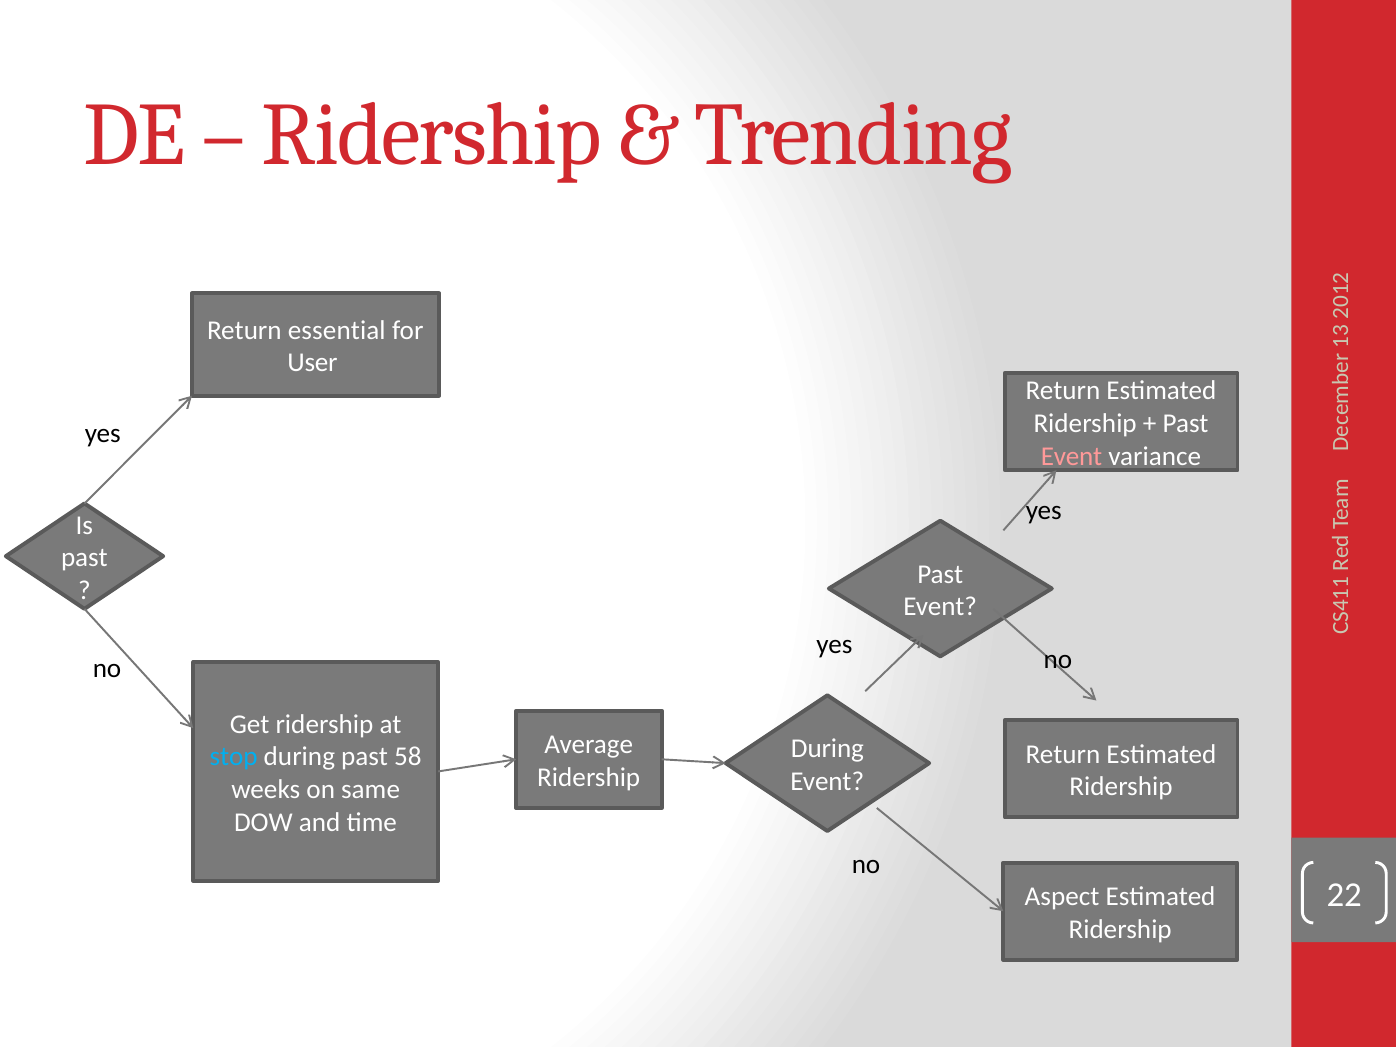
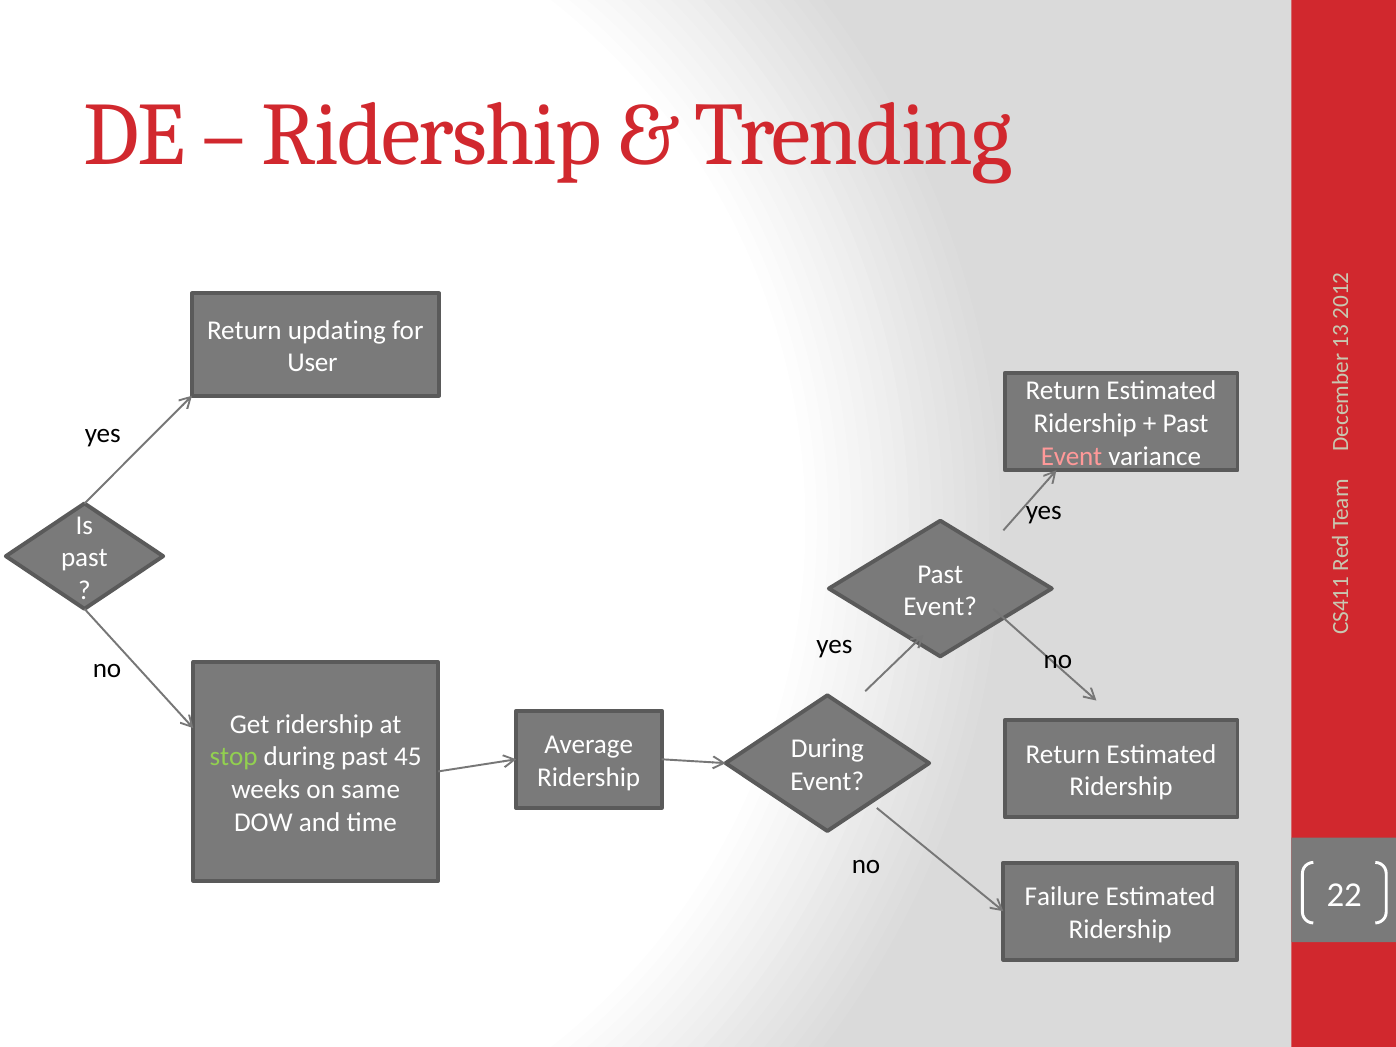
essential: essential -> updating (337, 330)
stop colour: light blue -> light green (234, 757)
58: 58 -> 45 (408, 757)
Aspect: Aspect -> Failure (1062, 897)
